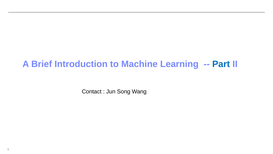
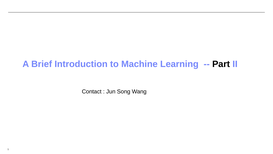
Part colour: blue -> black (221, 64)
